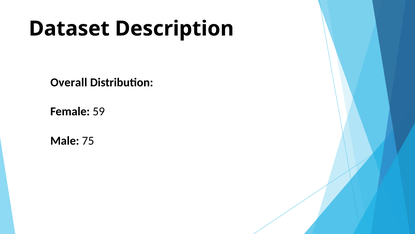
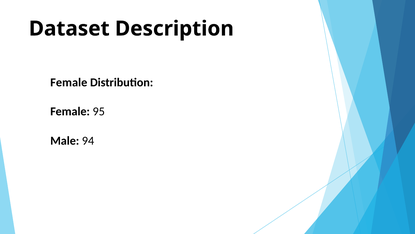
Overall: Overall -> Female (69, 82)
59: 59 -> 95 (99, 111)
75: 75 -> 94 (88, 140)
